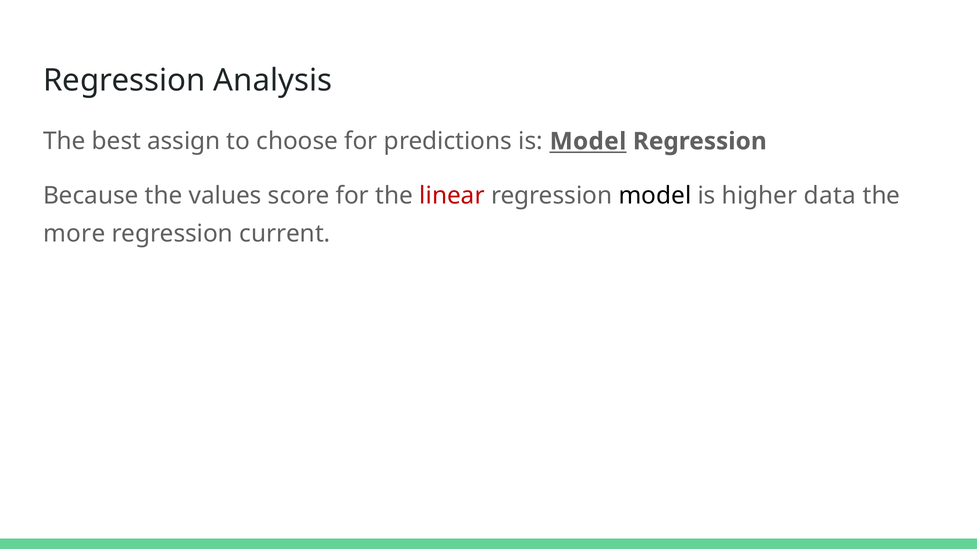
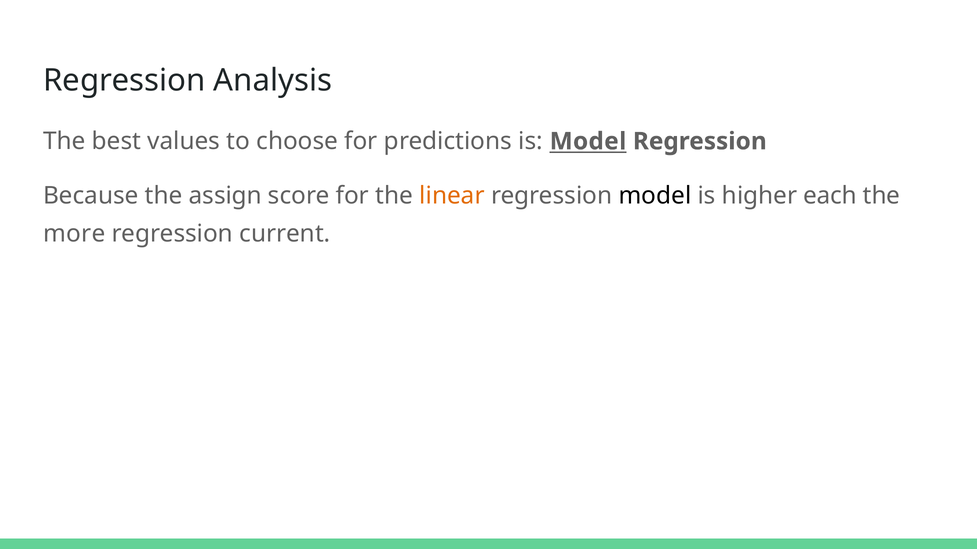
assign: assign -> values (184, 141)
values: values -> assign (225, 196)
linear colour: red -> orange (452, 196)
data: data -> each (830, 196)
